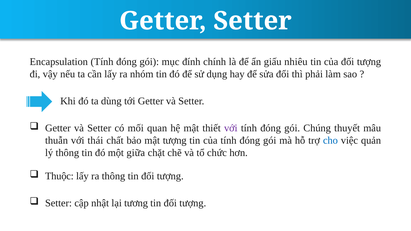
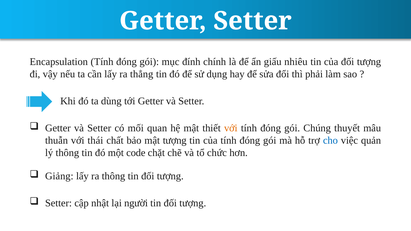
nhóm: nhóm -> thẳng (142, 74)
với colour: purple -> orange (231, 128)
giữa: giữa -> code (136, 153)
Thuộc: Thuộc -> Giảng (59, 176)
tương: tương -> người (136, 203)
